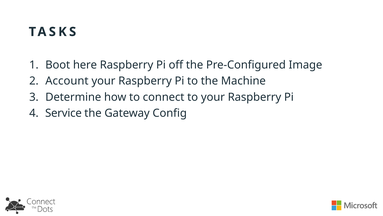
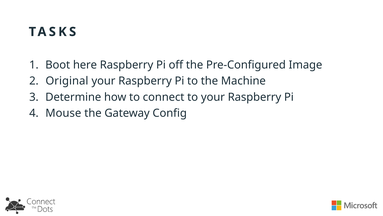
Account: Account -> Original (67, 81)
Service: Service -> Mouse (63, 113)
